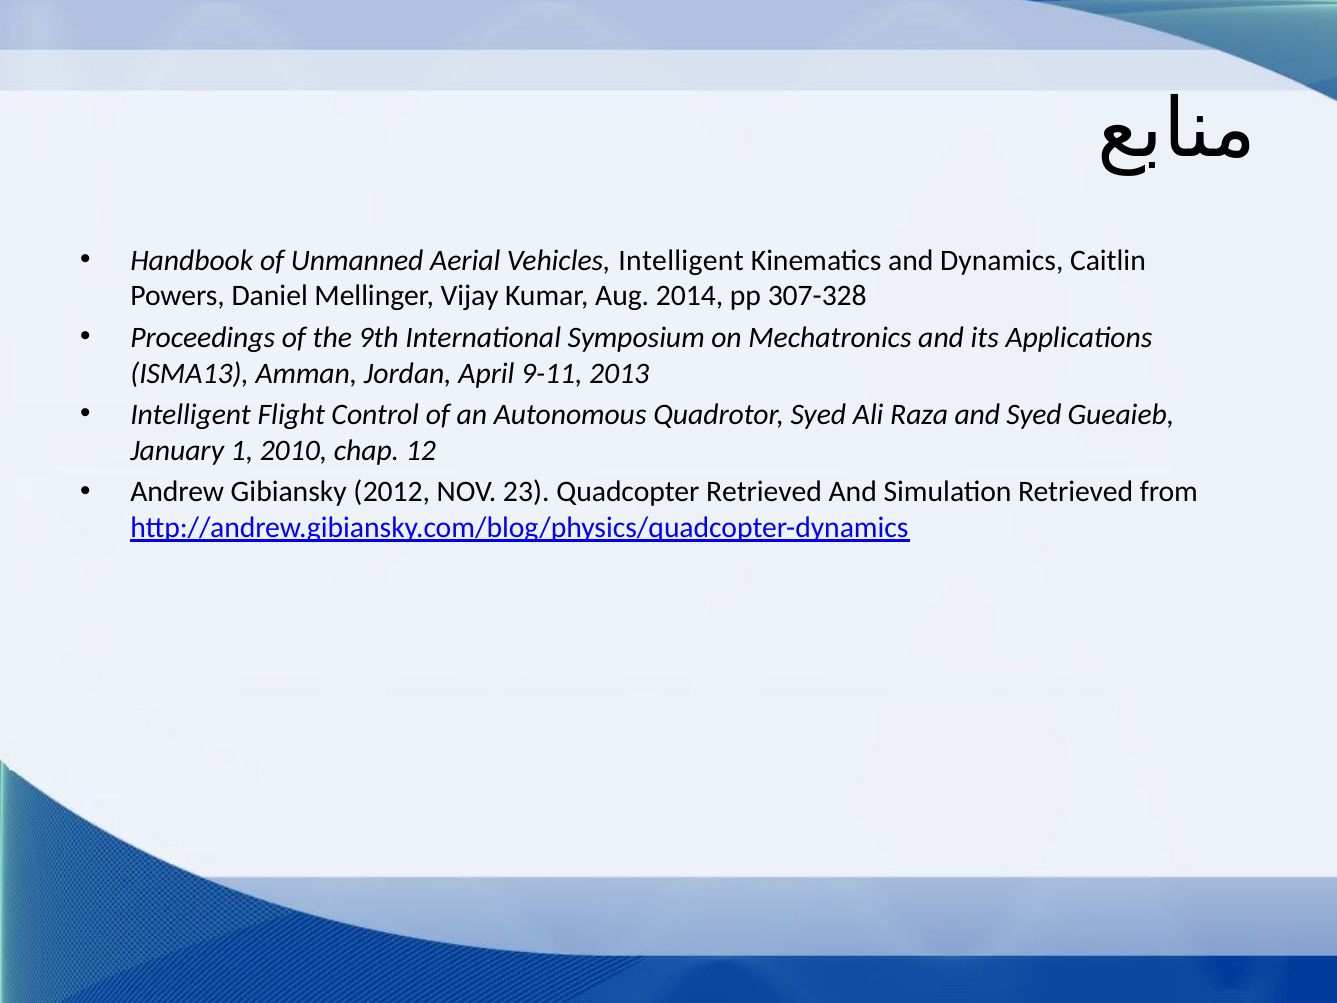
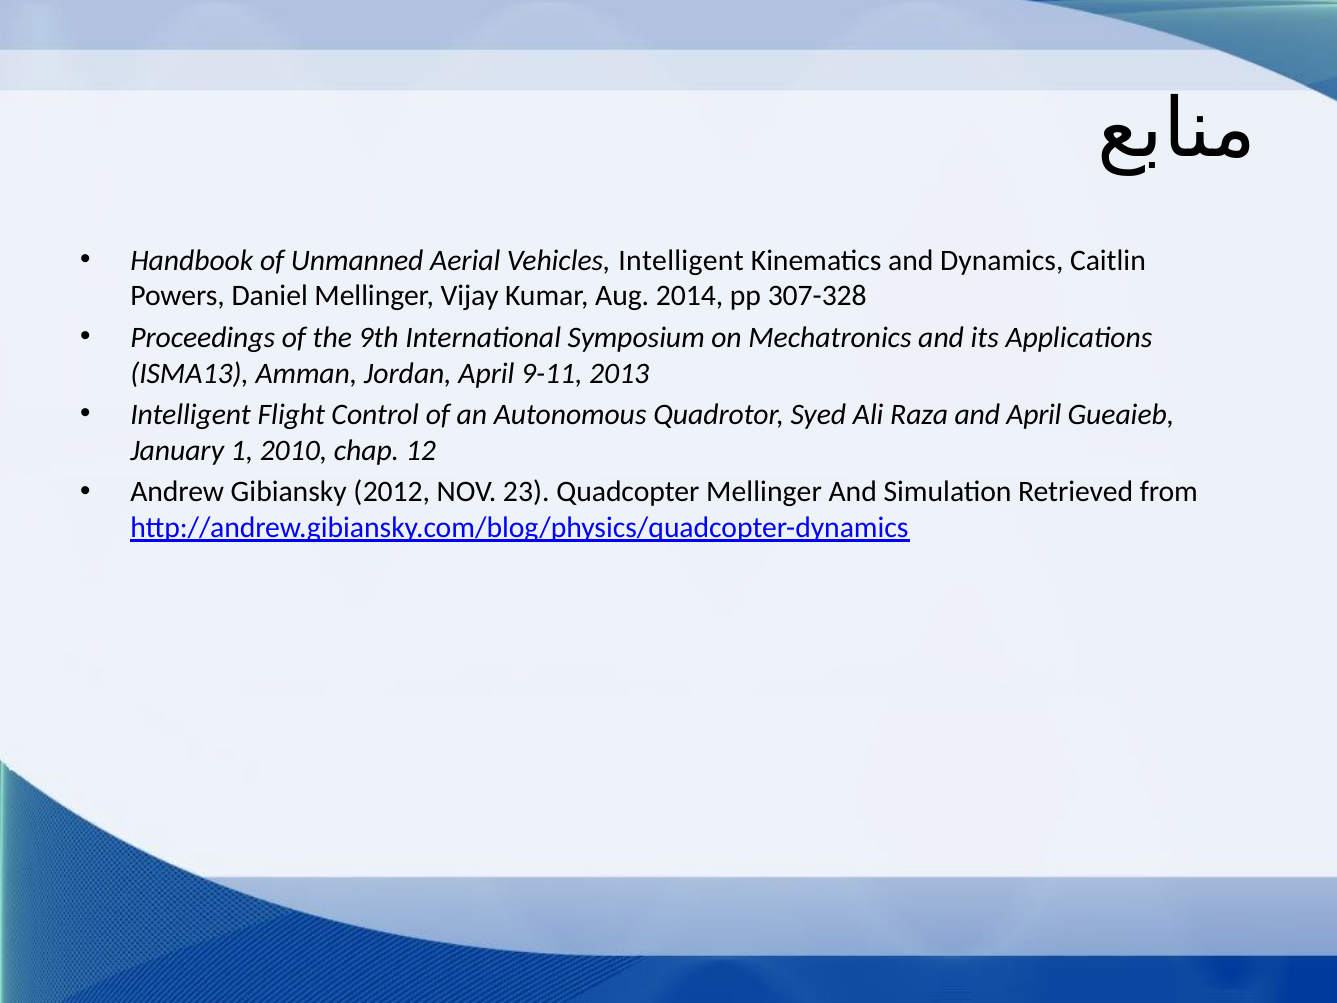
and Syed: Syed -> April (1034, 415)
Quadcopter Retrieved: Retrieved -> Mellinger (764, 492)
